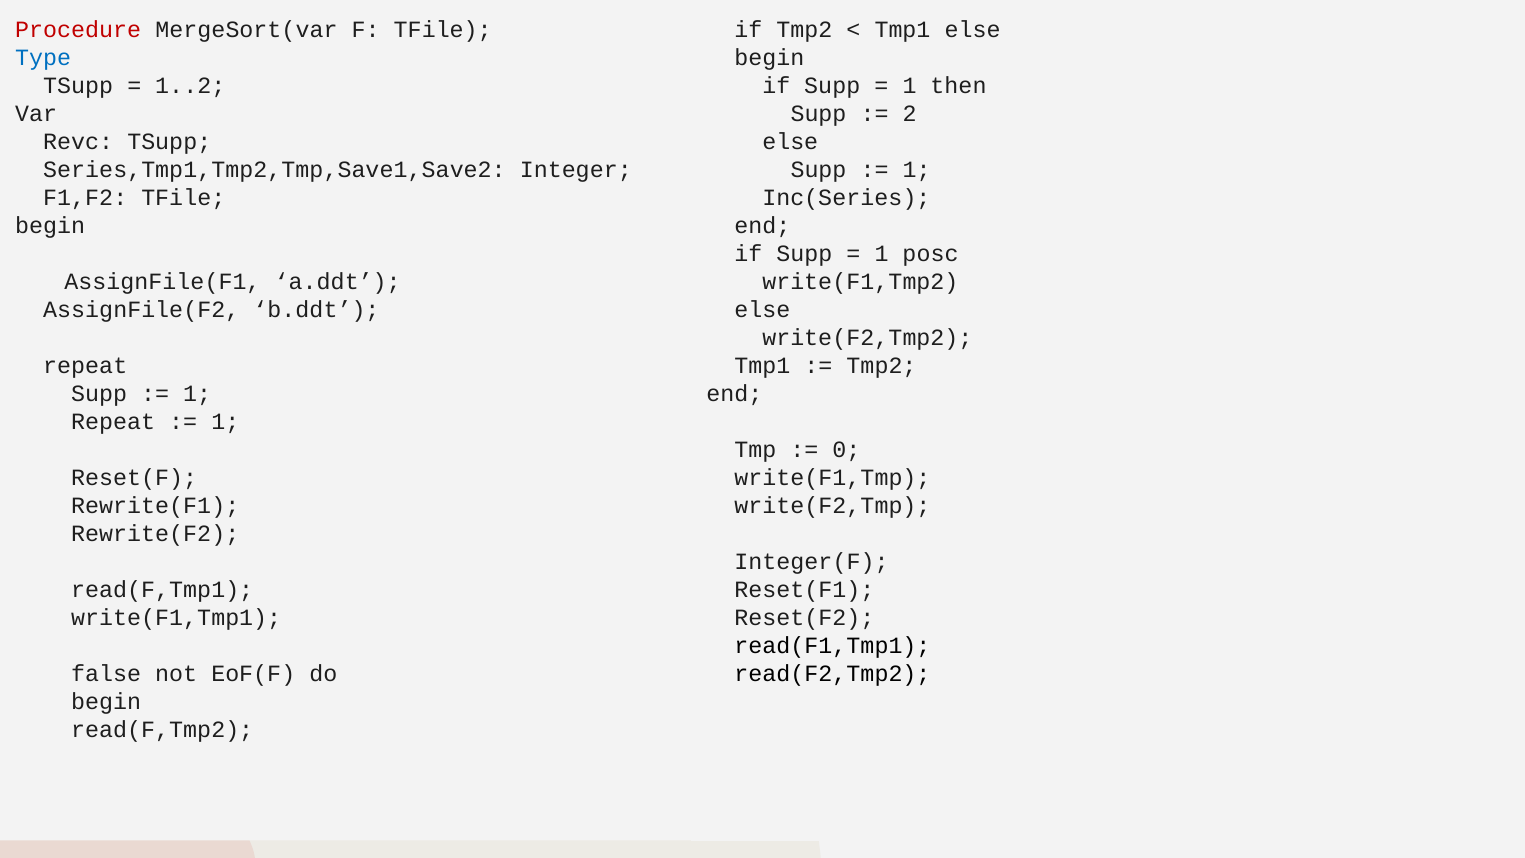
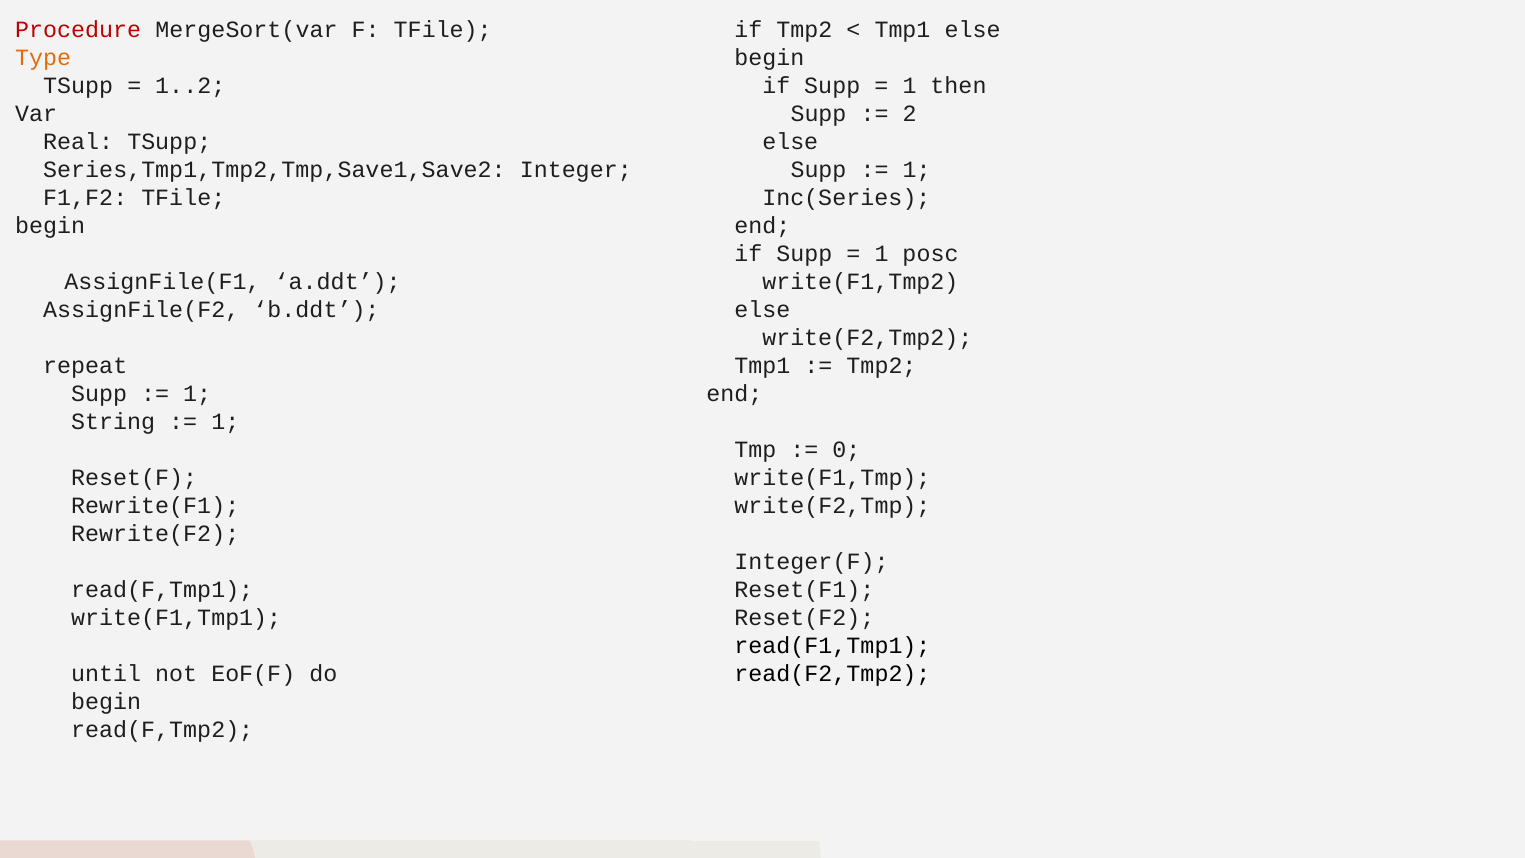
Type colour: blue -> orange (43, 58)
Revc: Revc -> Real (78, 142)
Repeat: Repeat -> String (113, 421)
false: false -> until (106, 673)
